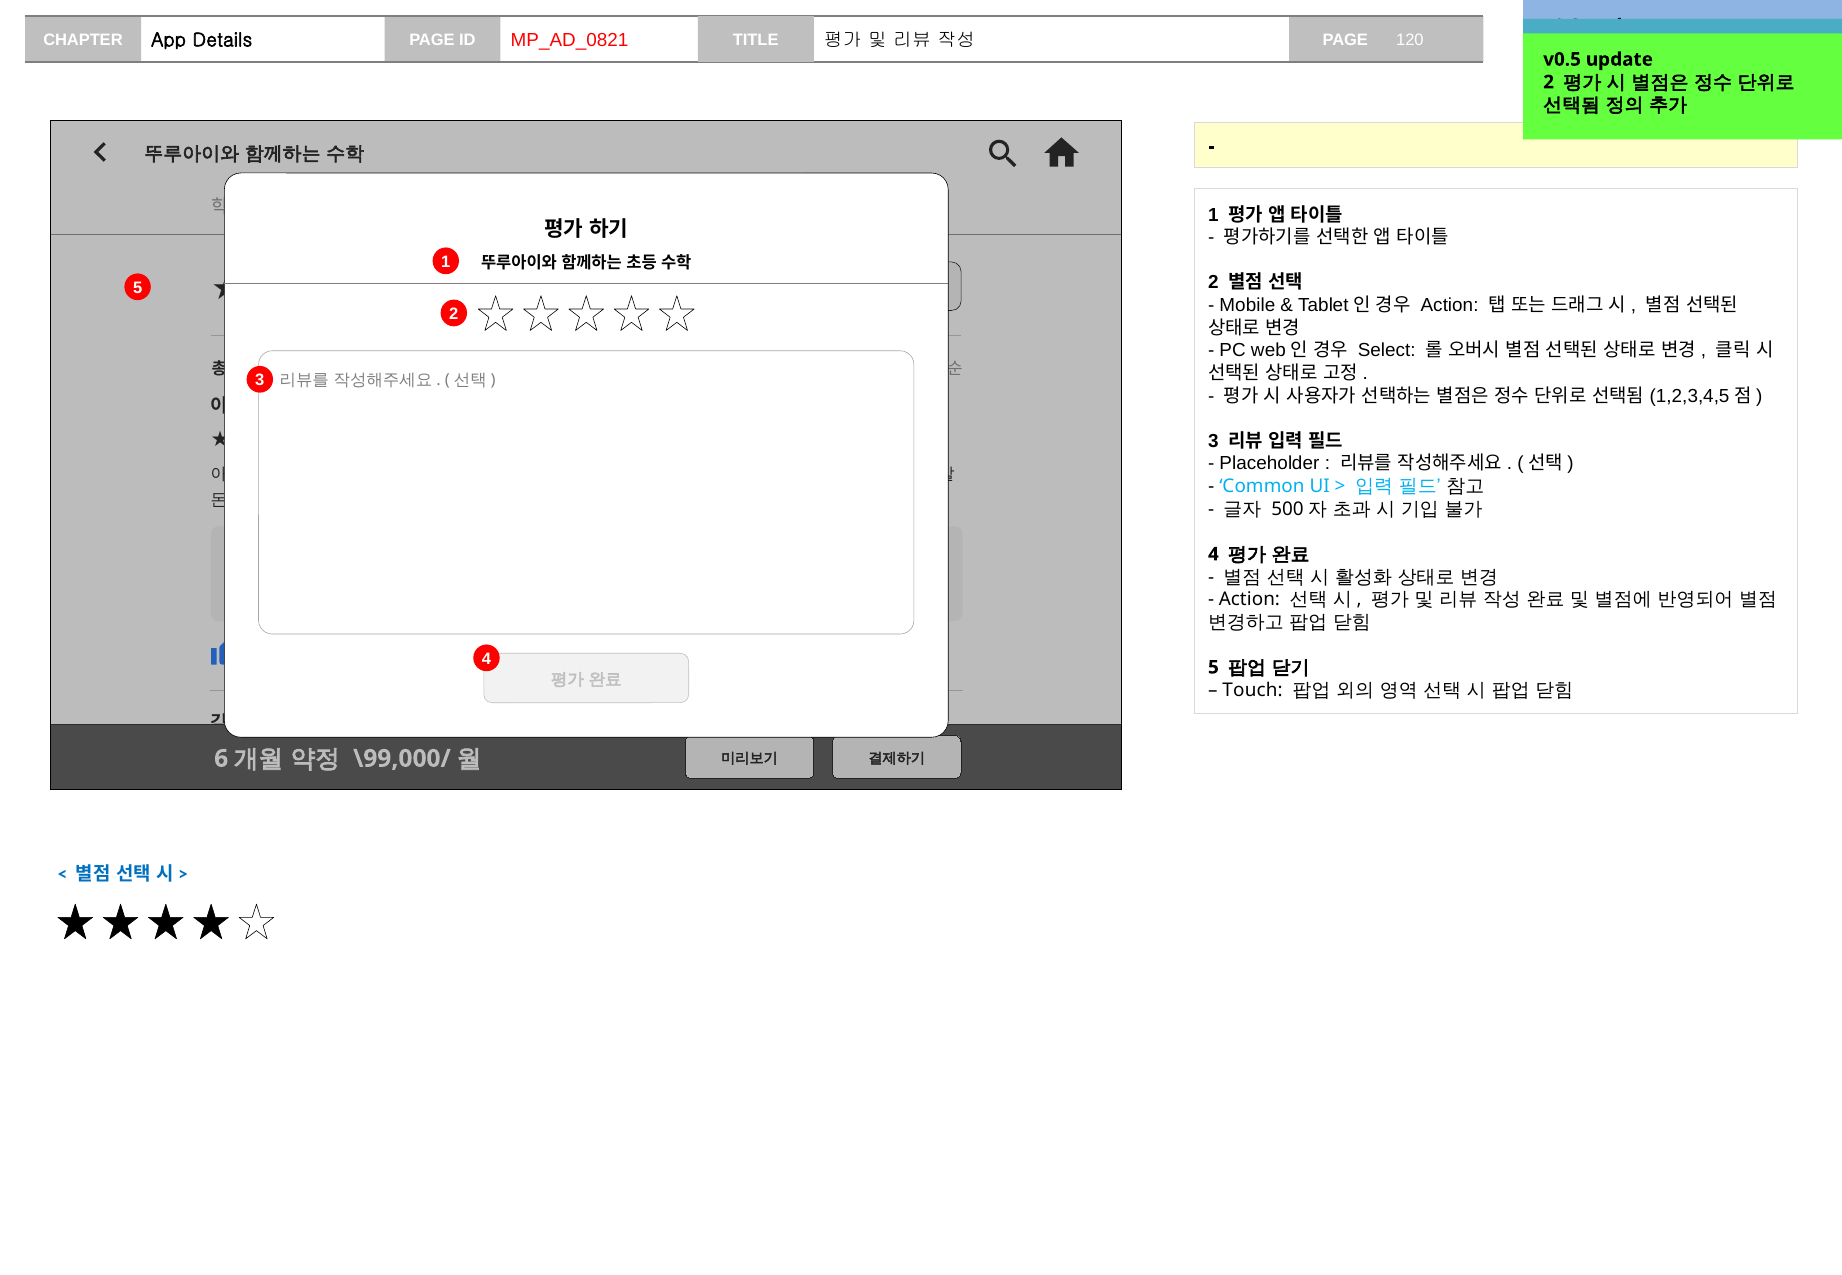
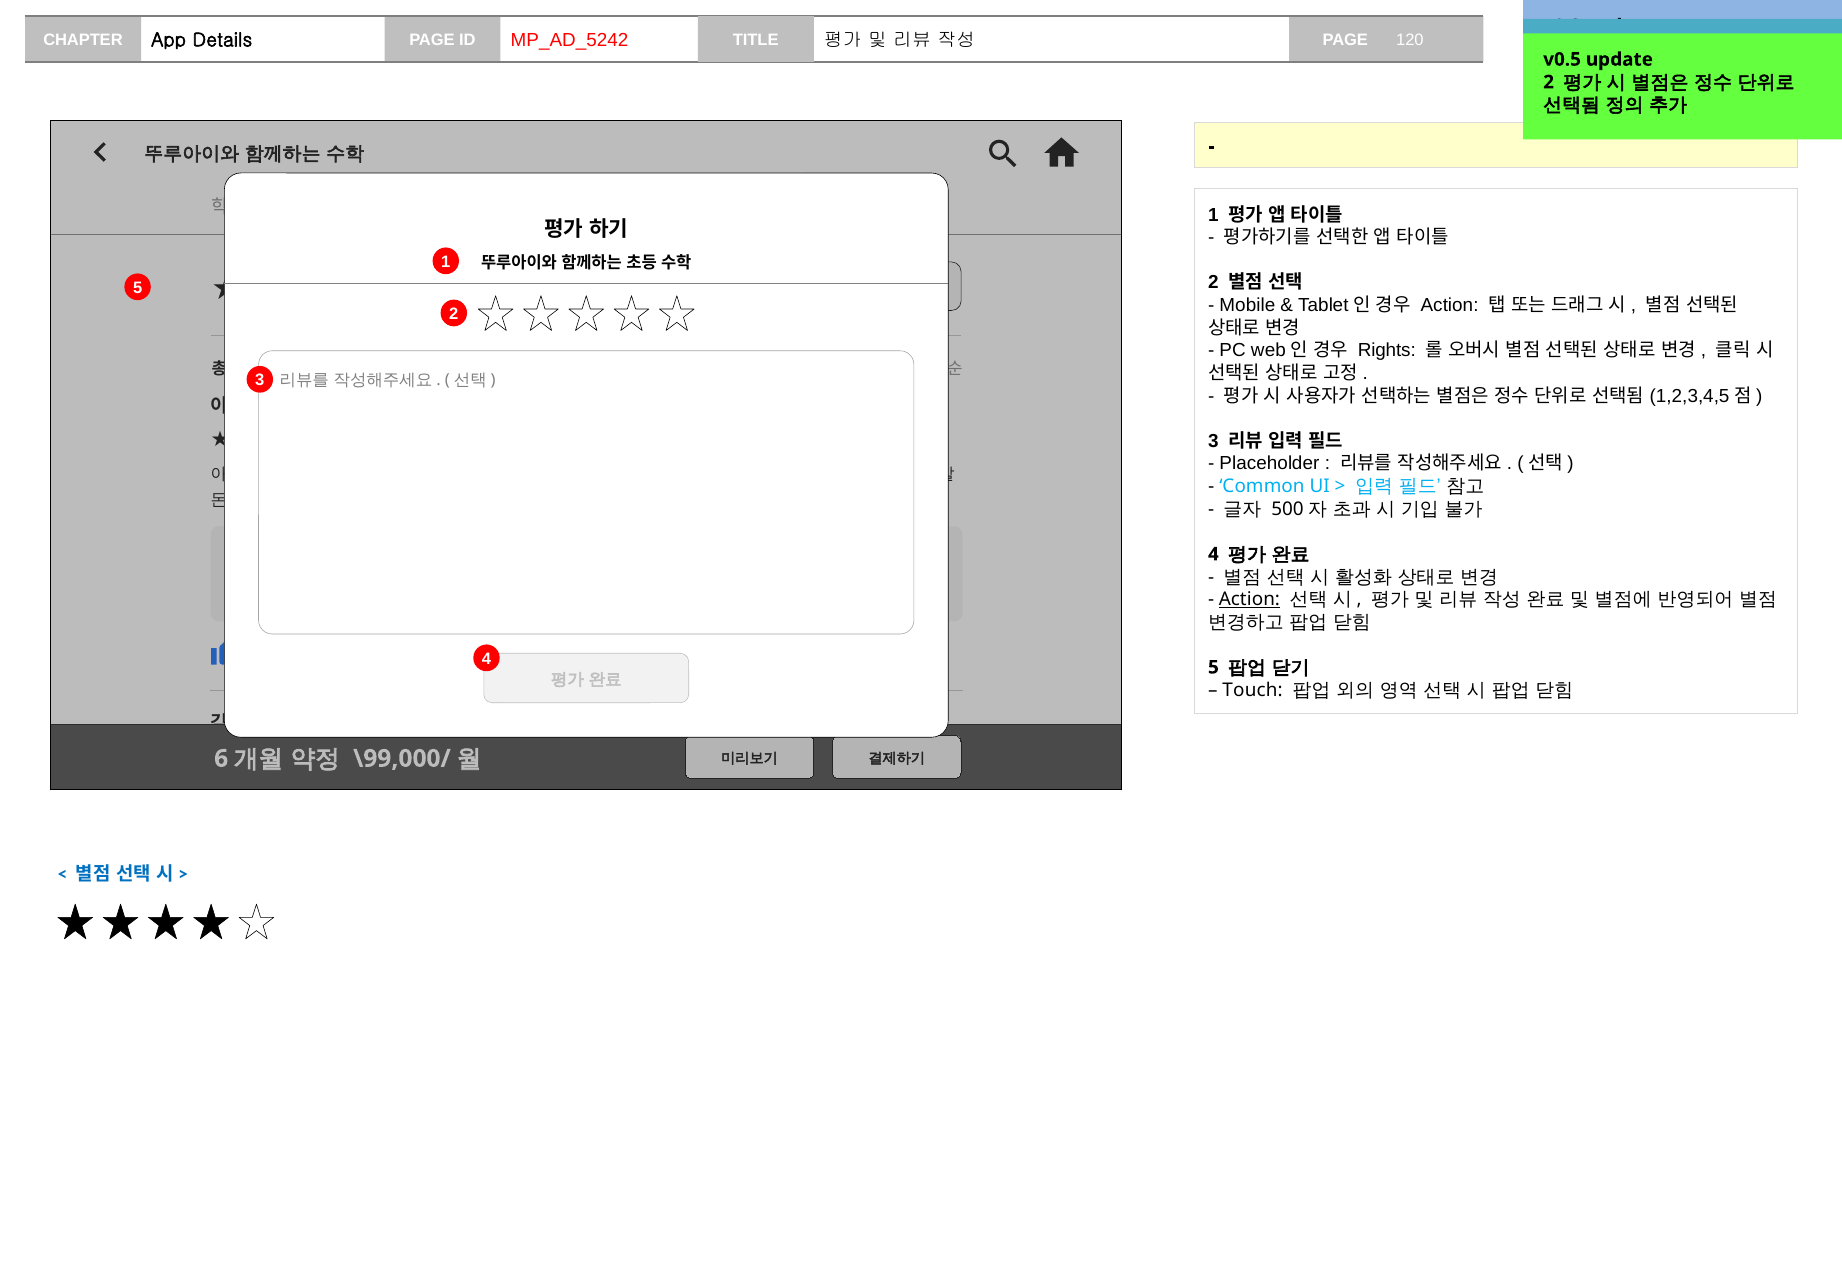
MP_AD_0821: MP_AD_0821 -> MP_AD_5242 (570, 40)
Select: Select -> Rights (1387, 351)
Action underline: none -> present (1249, 600)
